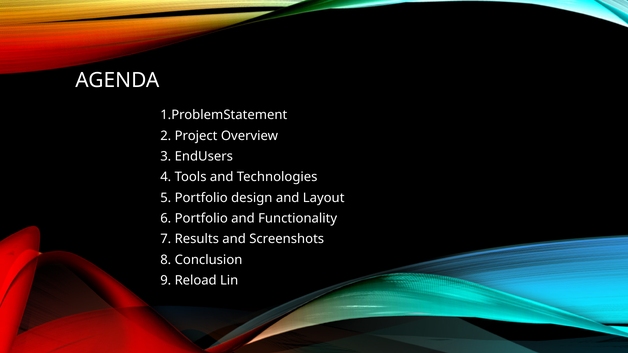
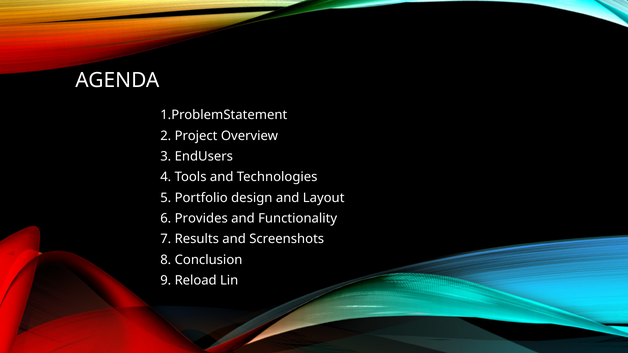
6 Portfolio: Portfolio -> Provides (201, 219)
